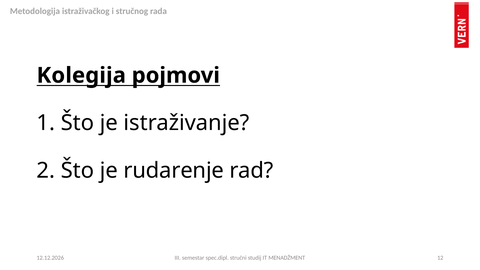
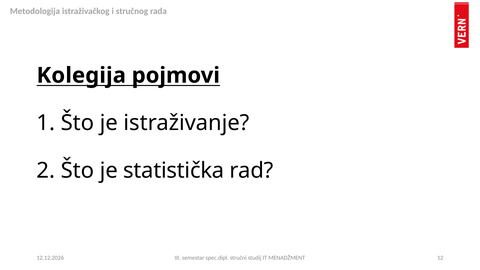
rudarenje: rudarenje -> statistička (174, 171)
